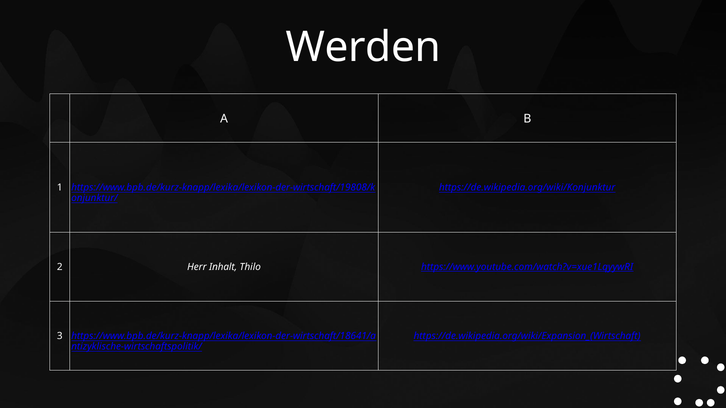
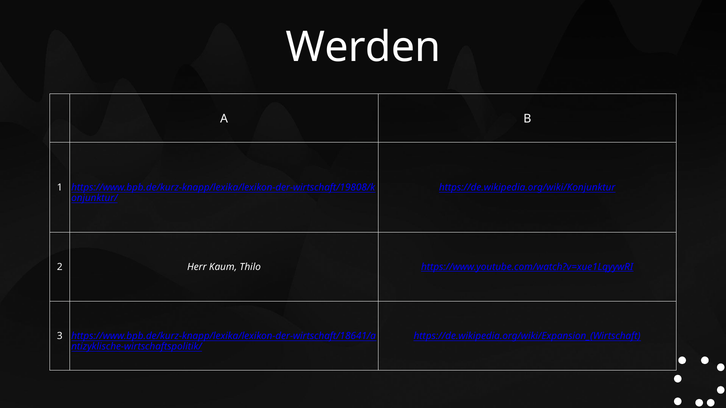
Inhalt: Inhalt -> Kaum (223, 267)
